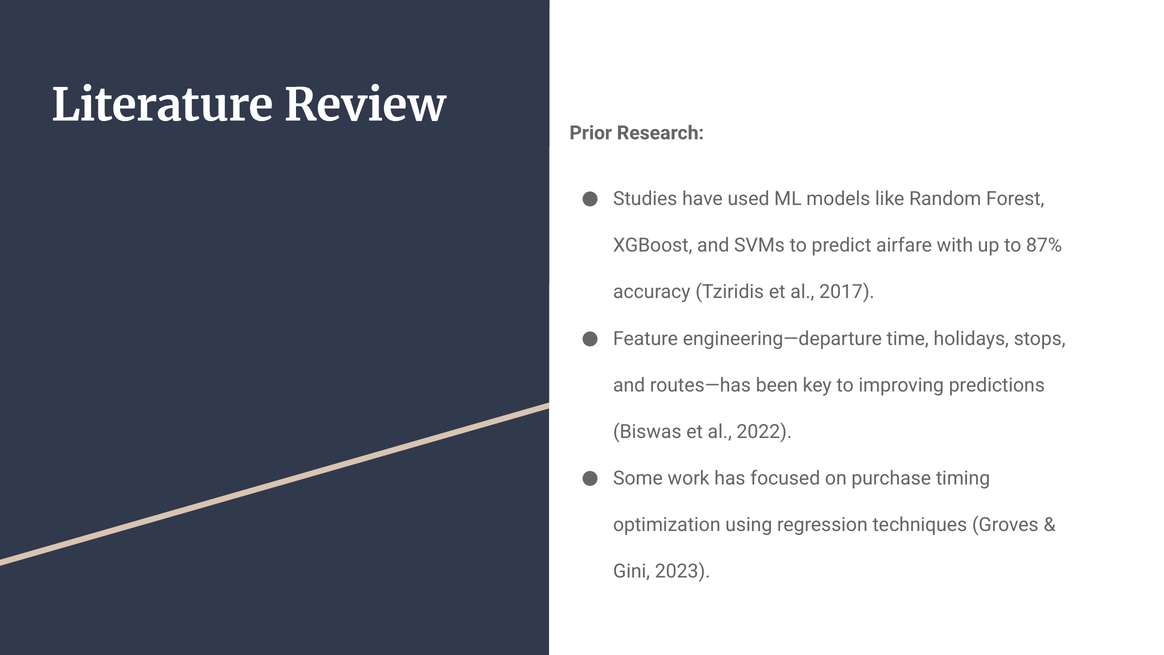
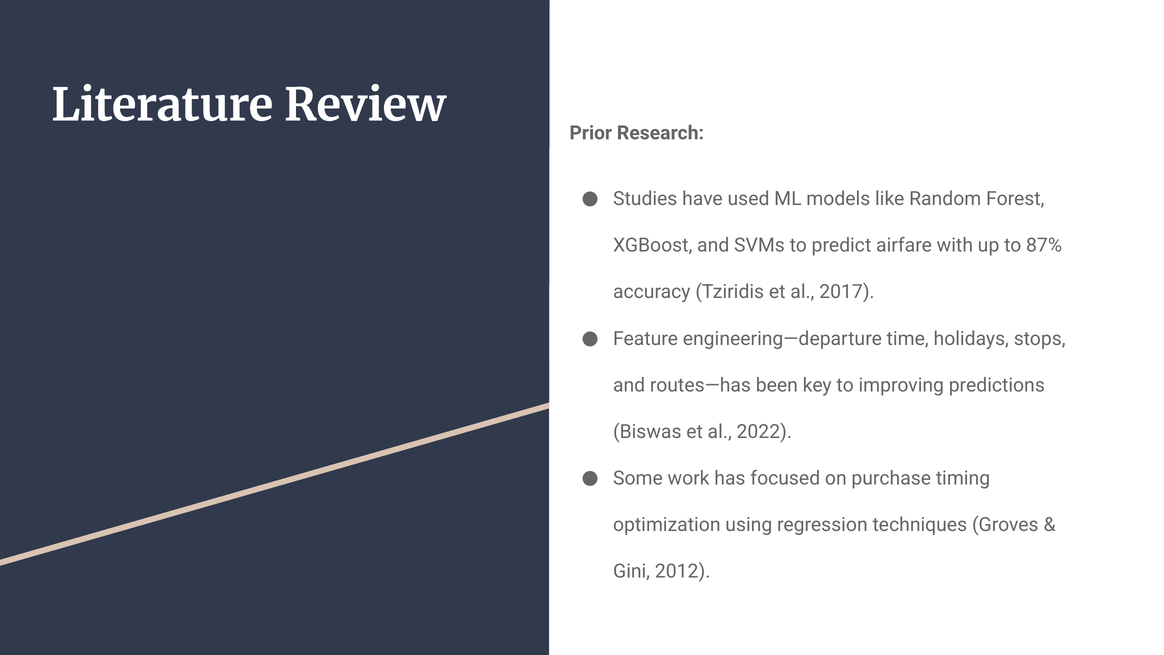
2023: 2023 -> 2012 (683, 571)
